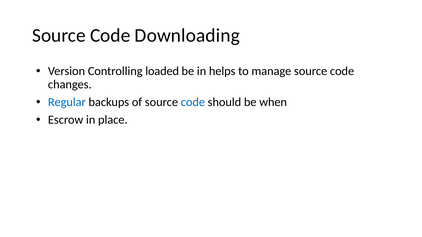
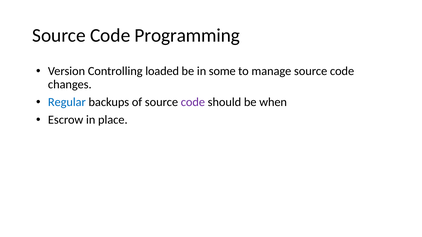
Downloading: Downloading -> Programming (187, 35)
helps: helps -> some (222, 71)
code colour: blue -> purple (193, 102)
